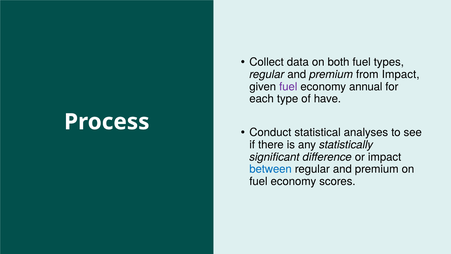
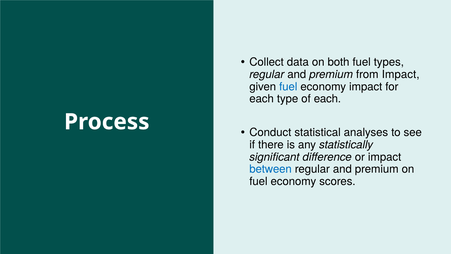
fuel colour: purple -> blue (288, 87)
economy annual: annual -> impact (366, 87)
of have: have -> each (327, 99)
